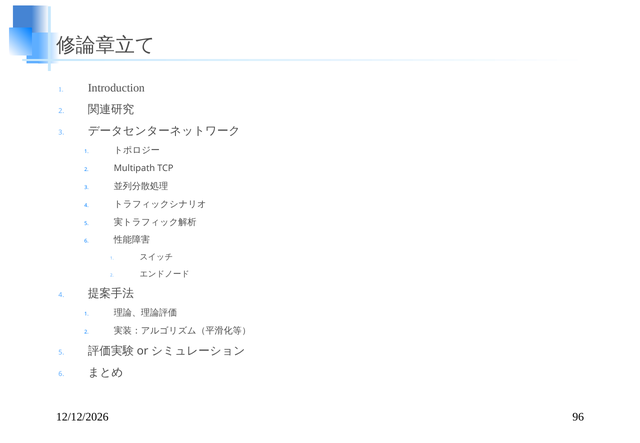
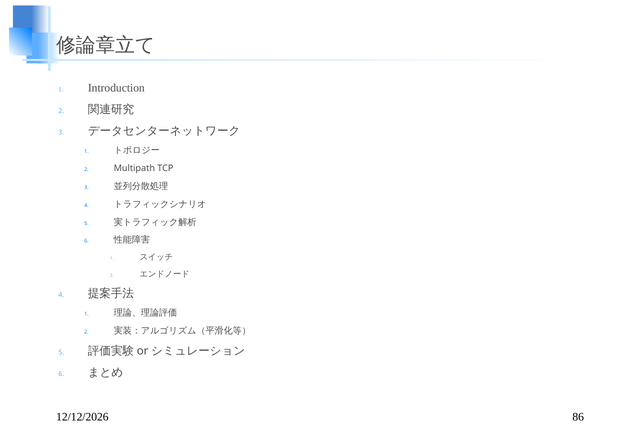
96: 96 -> 86 (578, 417)
